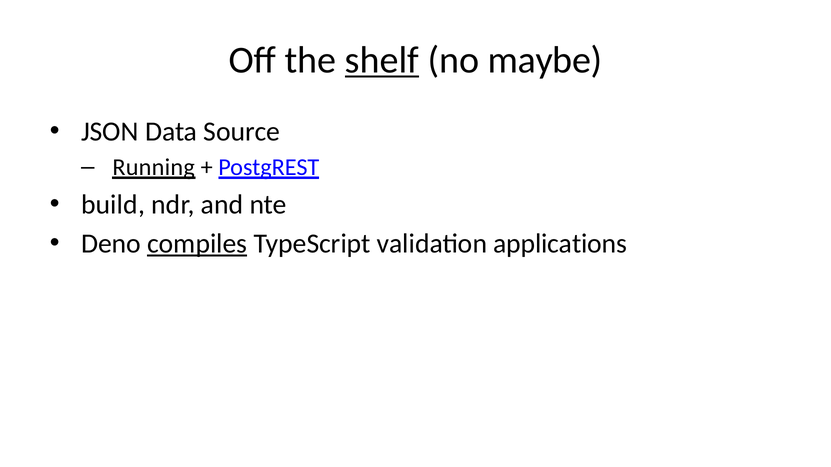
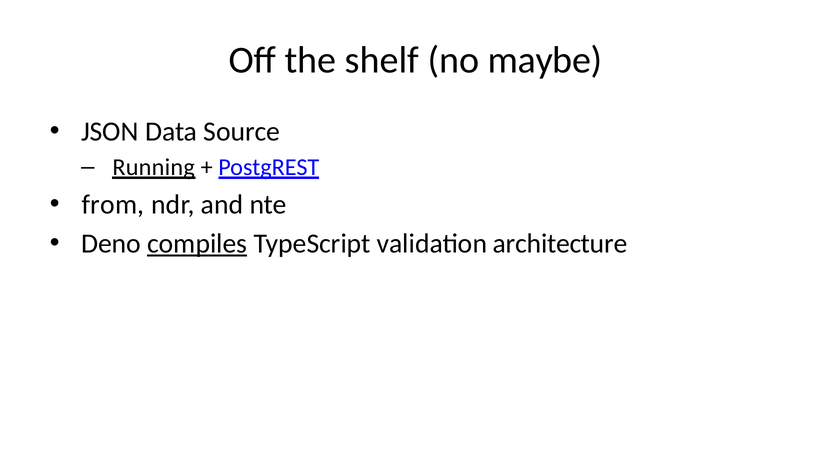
shelf underline: present -> none (382, 60)
build: build -> from (113, 205)
applications: applications -> architecture (560, 244)
